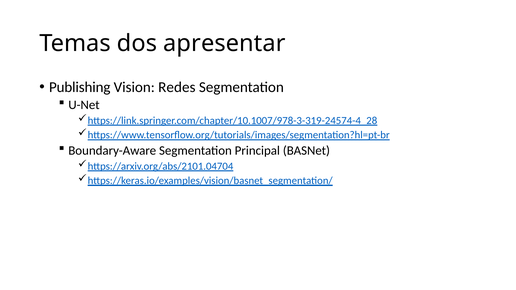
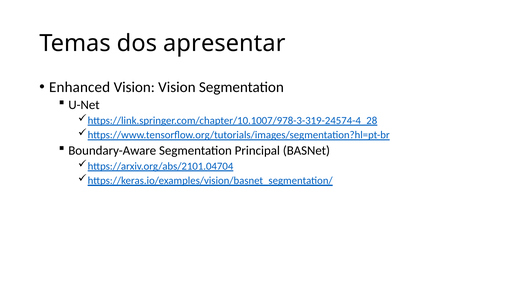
Publishing: Publishing -> Enhanced (80, 87)
Vision Redes: Redes -> Vision (177, 87)
